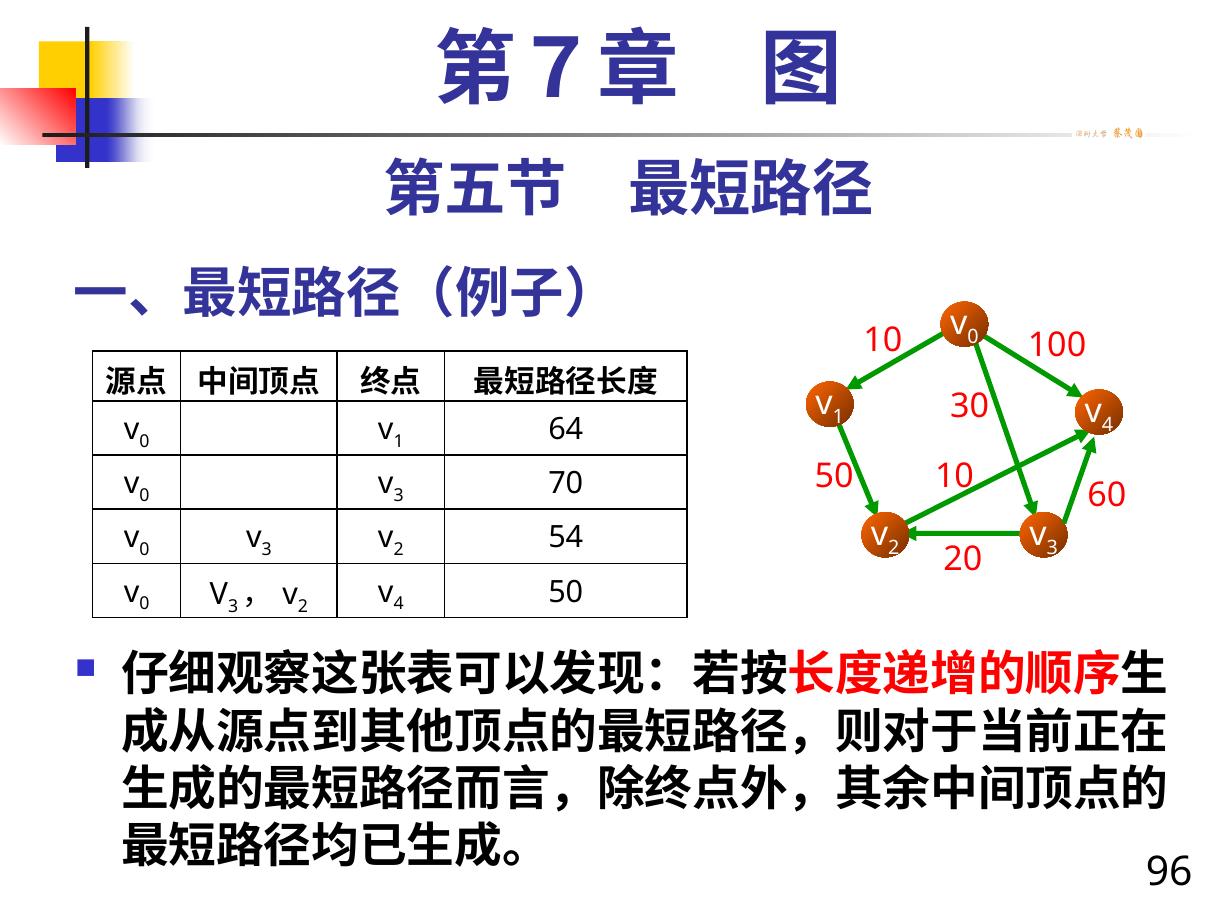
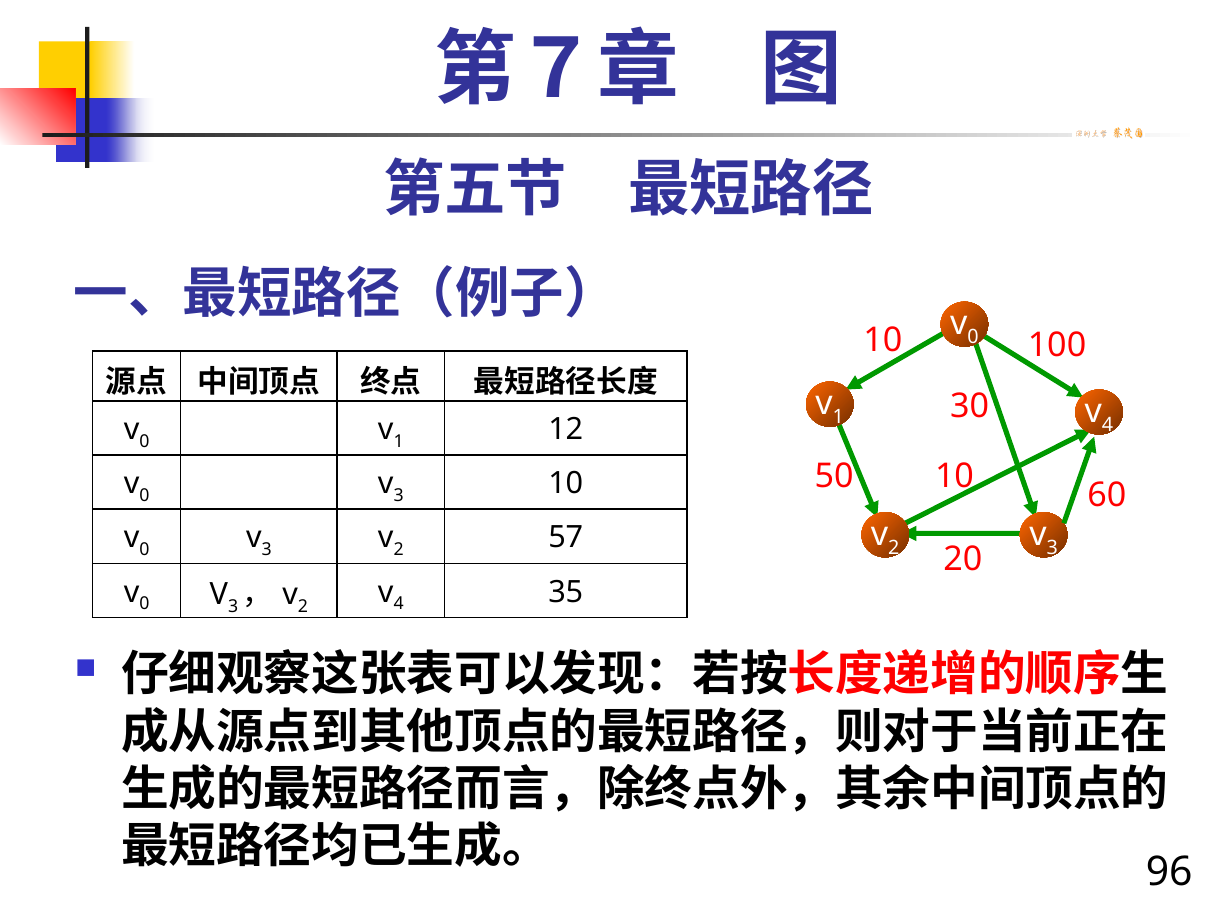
64: 64 -> 12 (566, 429)
70: 70 -> 10 (566, 483)
54: 54 -> 57 (566, 538)
50: 50 -> 35 (566, 592)
